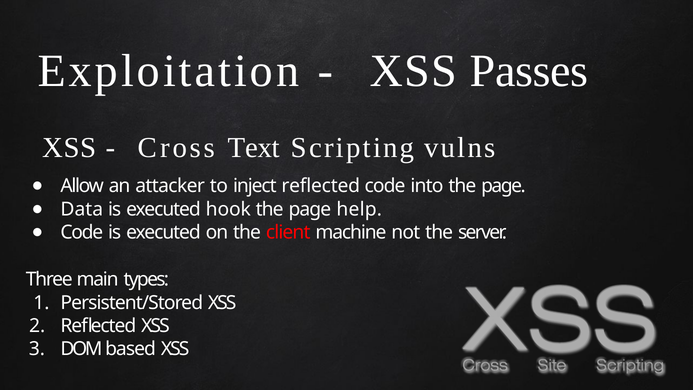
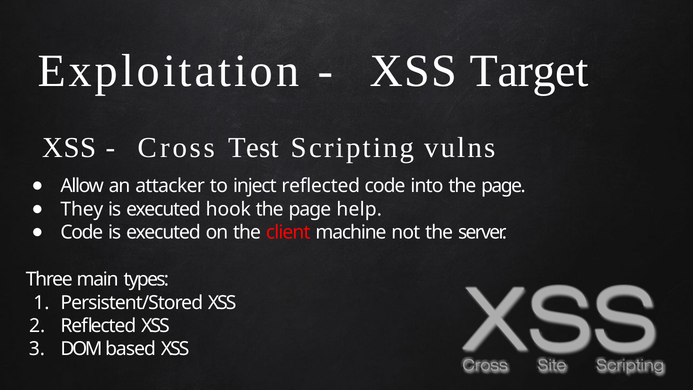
Passes: Passes -> Target (529, 71)
Text: Text -> Test (254, 148)
Data: Data -> They (82, 209)
